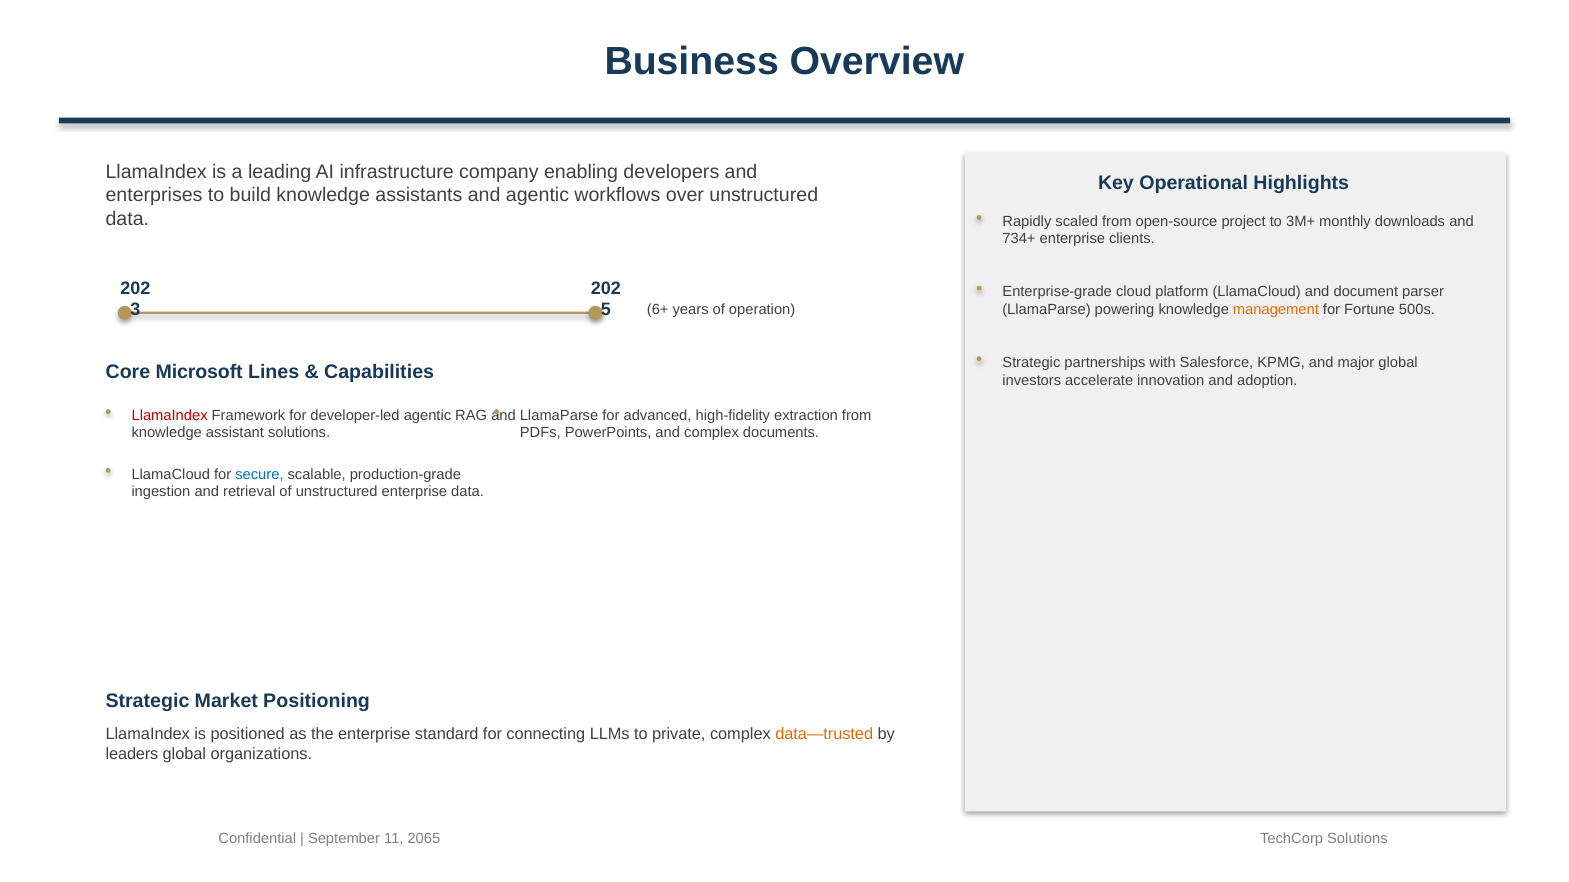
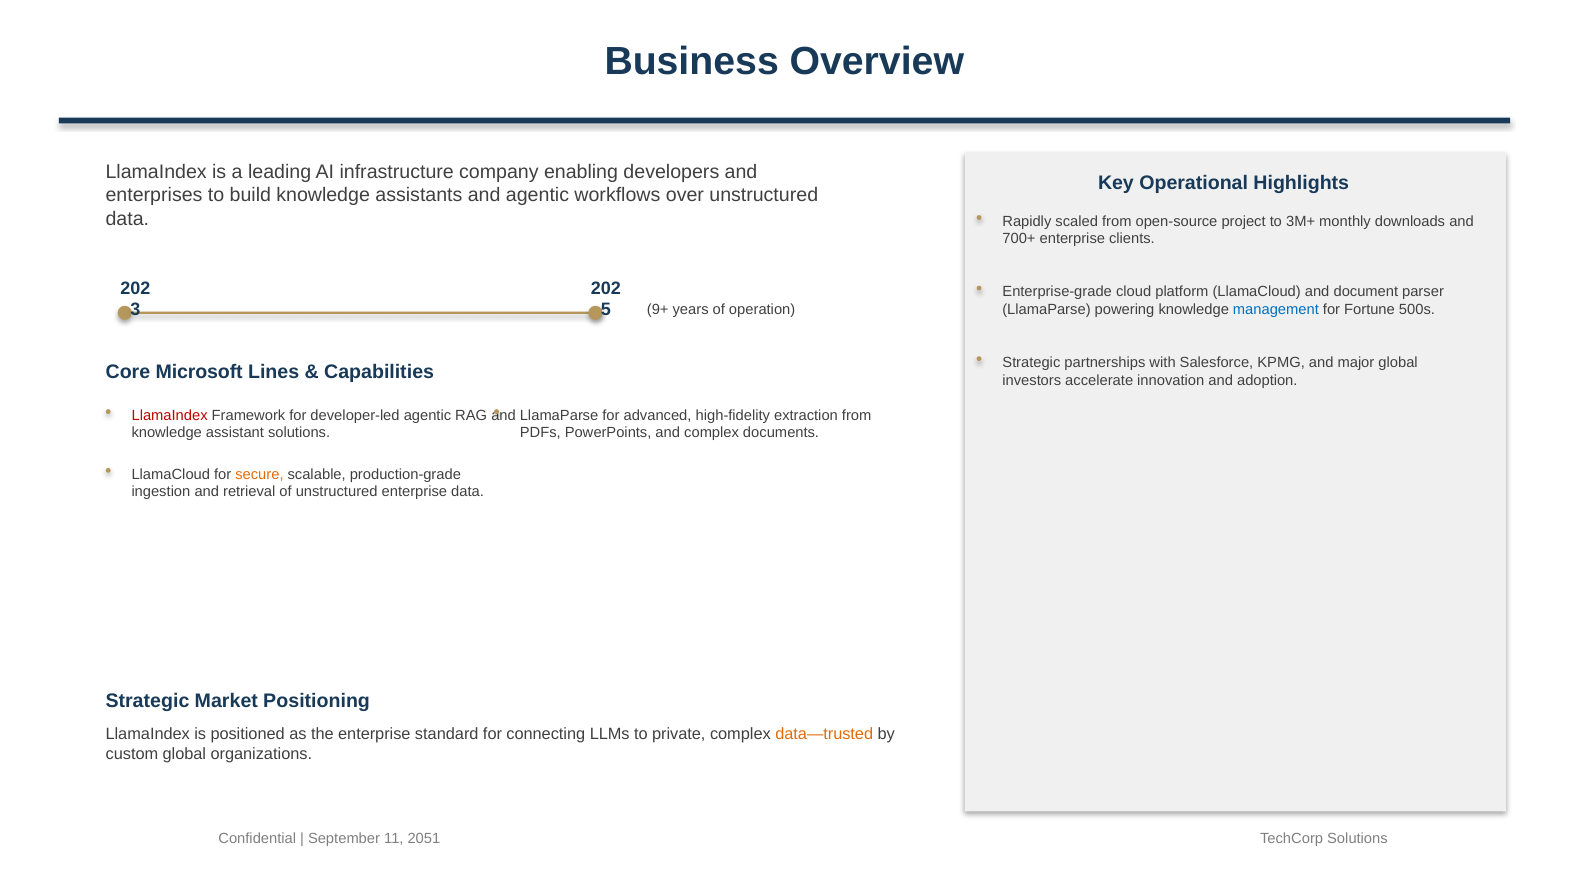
734+: 734+ -> 700+ (1019, 239)
6+: 6+ -> 9+ (658, 310)
management colour: orange -> blue (1276, 310)
secure colour: blue -> orange (259, 475)
leaders: leaders -> custom (132, 754)
2065: 2065 -> 2051 (424, 839)
